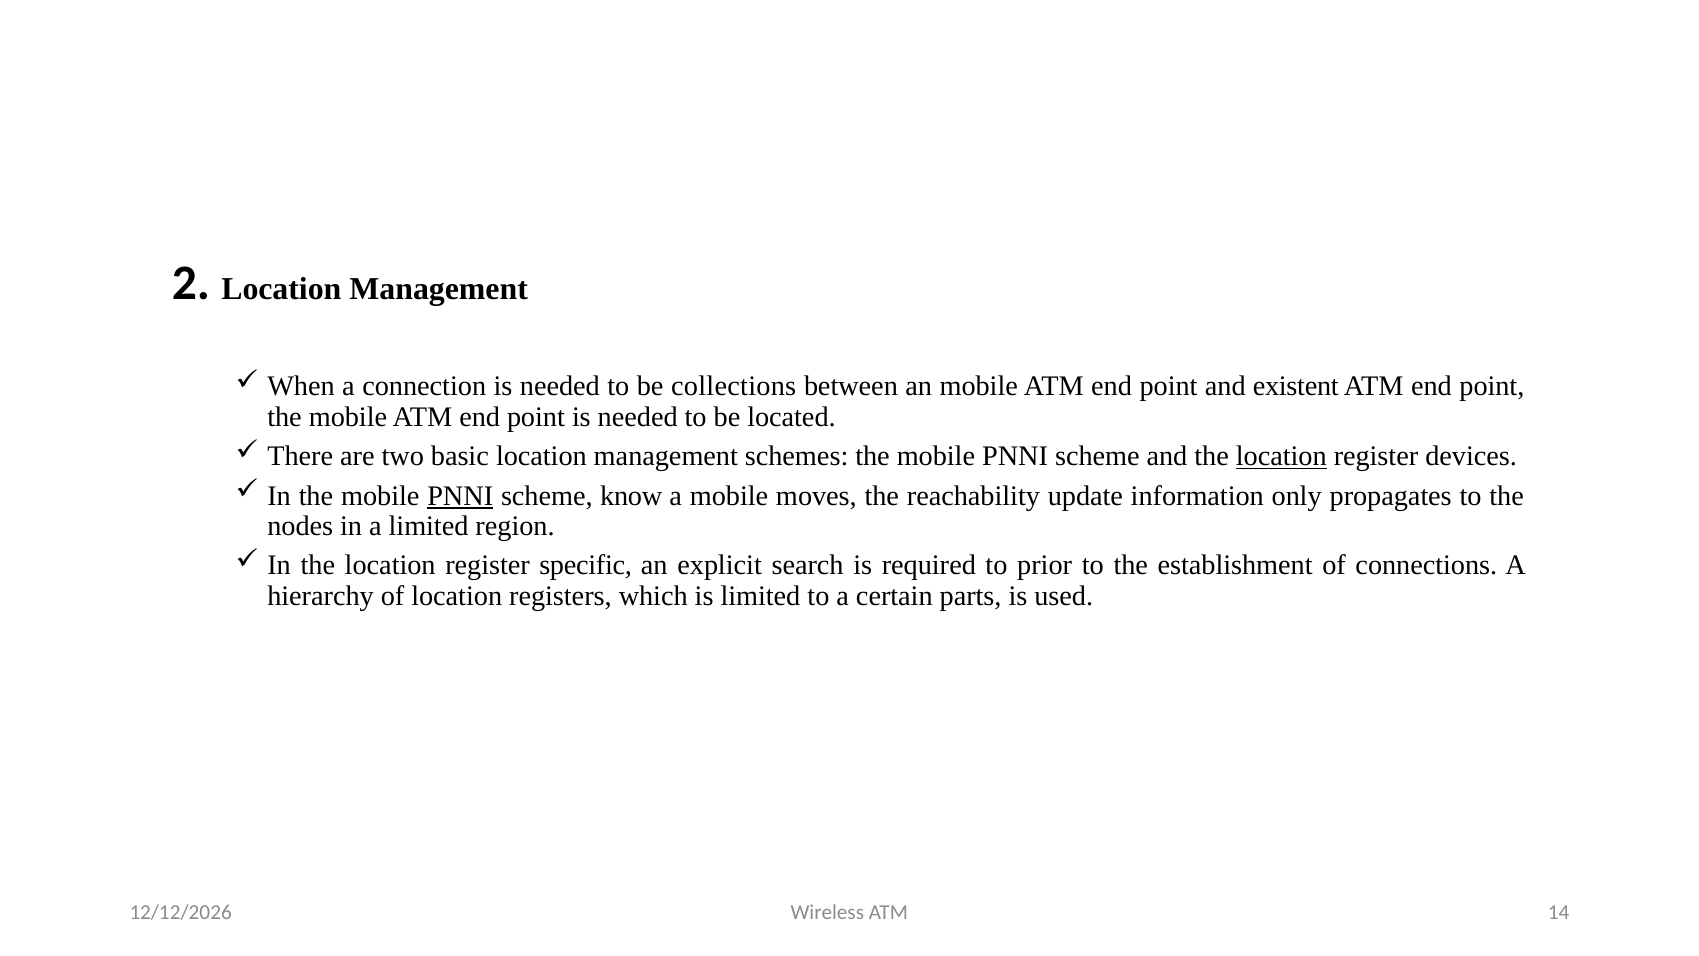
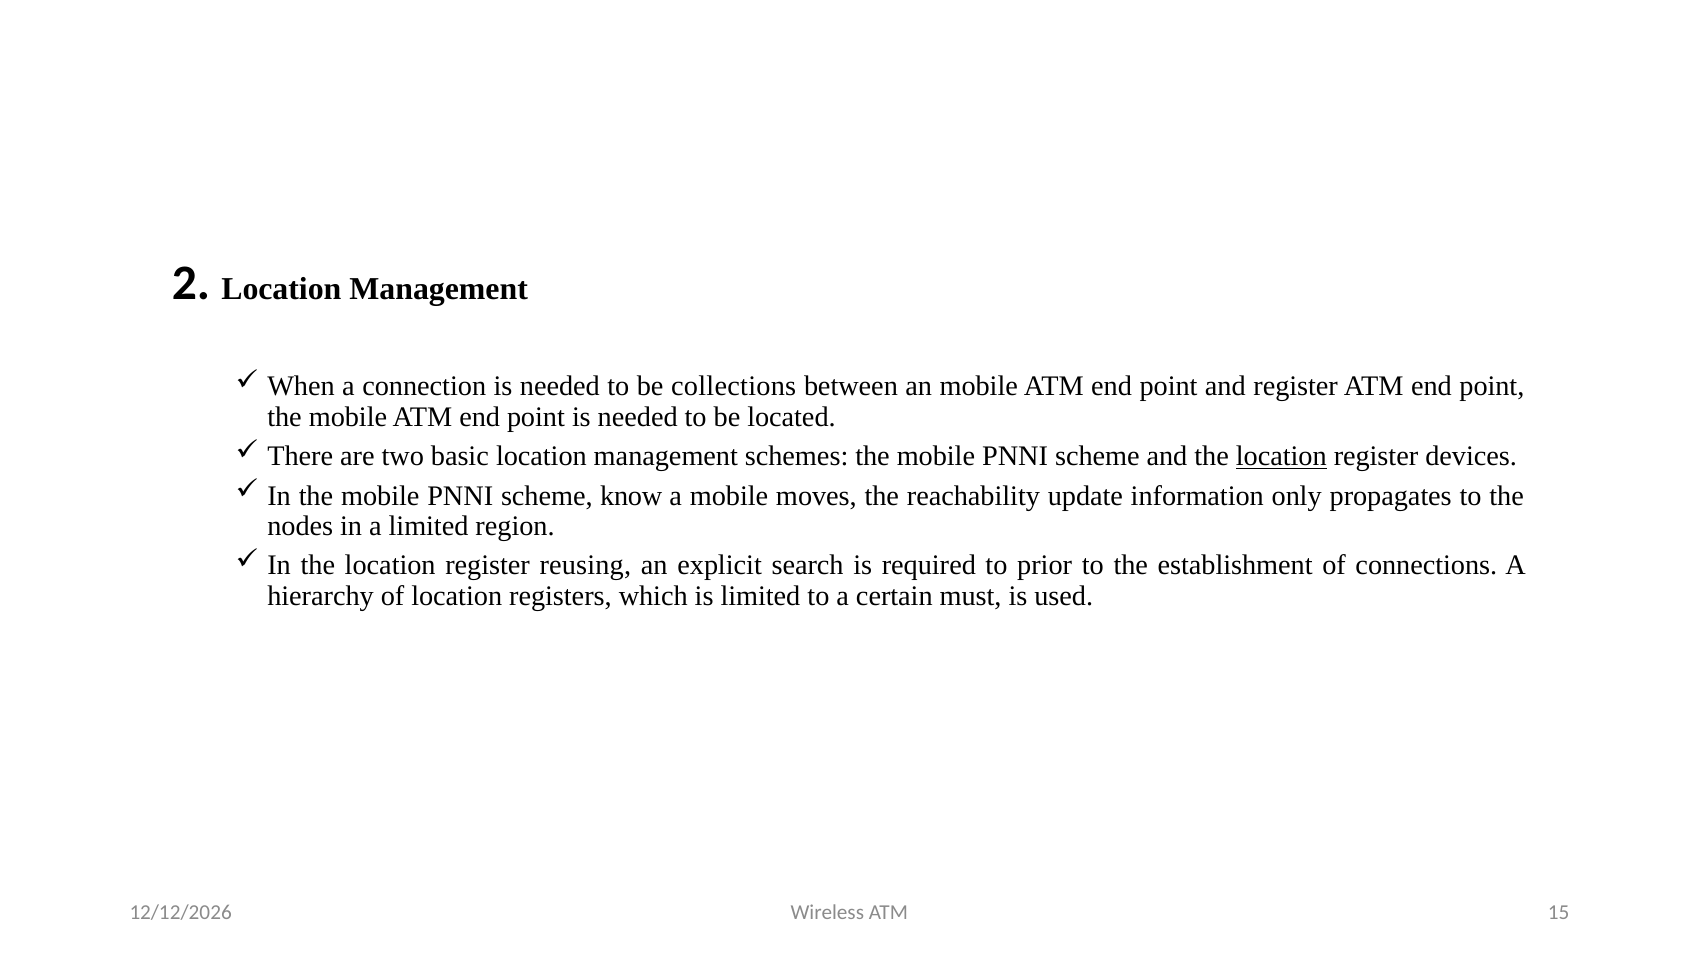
and existent: existent -> register (1296, 386)
PNNI underline: present -> none (460, 496)
specific: specific -> reusing (585, 565)
parts: parts -> must (971, 596)
14: 14 -> 15 (1559, 912)
